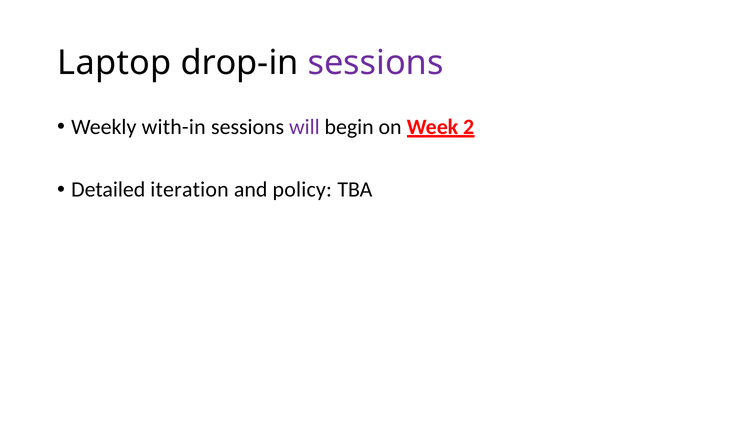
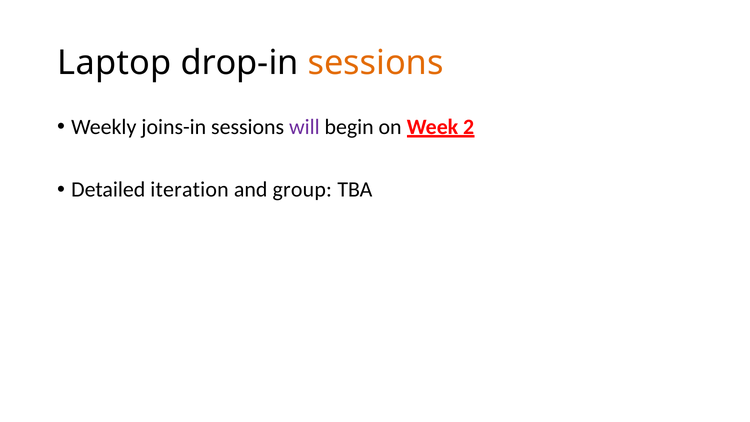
sessions colour: purple -> orange (376, 63)
with-in: with-in -> joins-in (174, 127)
policy: policy -> group (302, 190)
